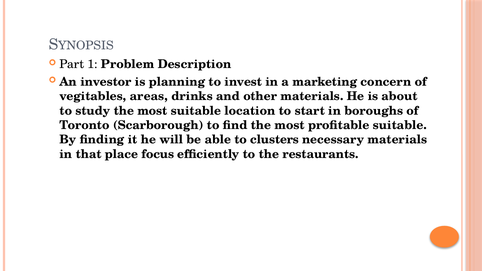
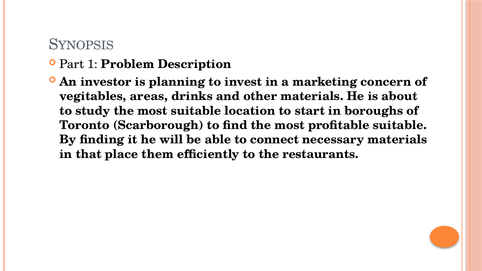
clusters: clusters -> connect (275, 140)
focus: focus -> them (158, 154)
